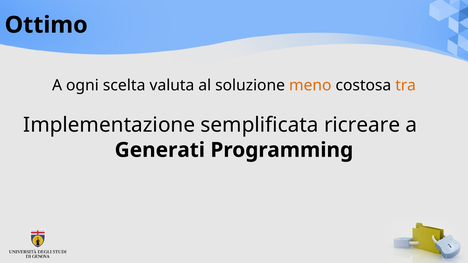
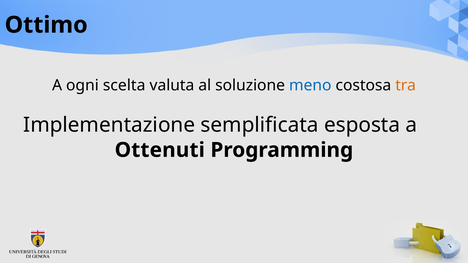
meno colour: orange -> blue (310, 85)
ricreare: ricreare -> esposta (362, 125)
Generati: Generati -> Ottenuti (160, 150)
